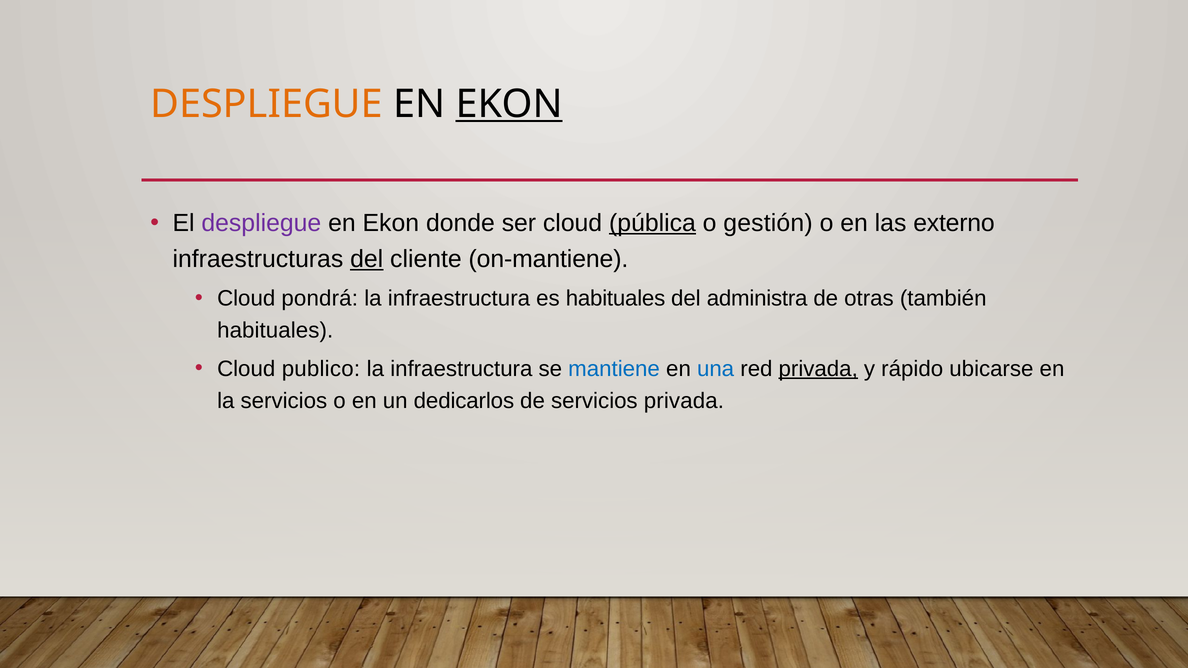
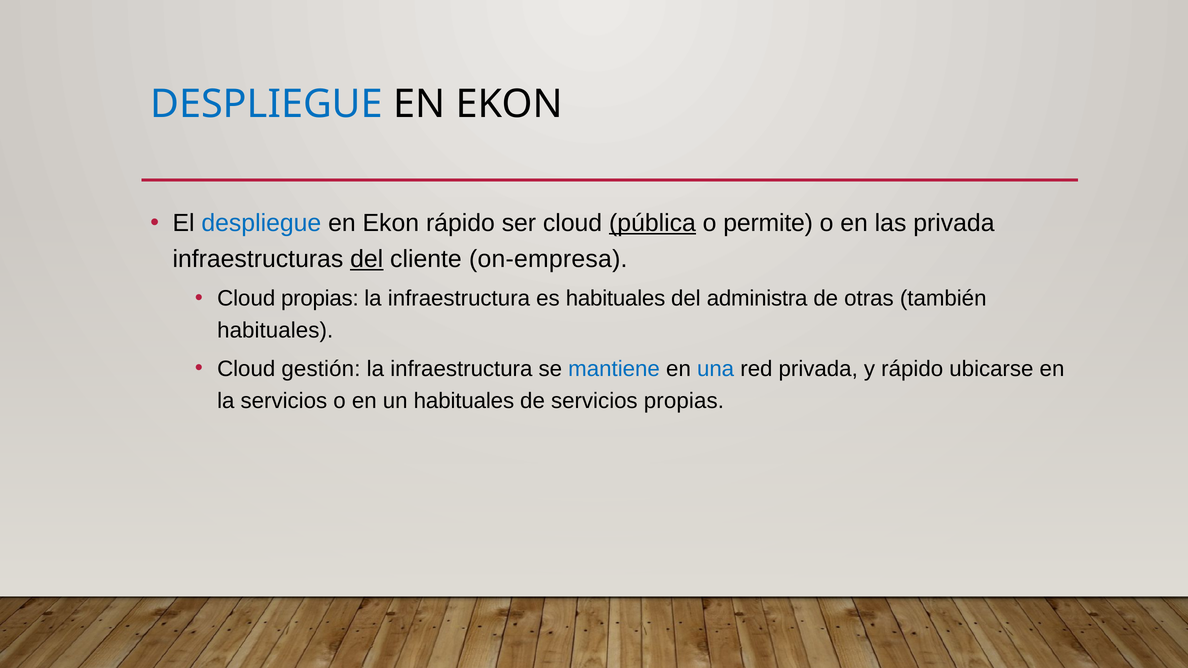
DESPLIEGUE colour: orange -> blue (267, 104)
EKON underline: present -> none (509, 104)
despliegue colour: purple -> blue (261, 223)
Ekon donde: donde -> rápido (460, 223)
gestión: gestión -> permite (768, 223)
las externo: externo -> privada (954, 223)
on-mantiene: on-mantiene -> on-empresa (548, 259)
Cloud pondrá: pondrá -> propias (320, 299)
publico: publico -> gestión (321, 369)
privada underline: present -> none (818, 369)
un dedicarlos: dedicarlos -> habituales (464, 401)
servicios privada: privada -> propias (684, 401)
